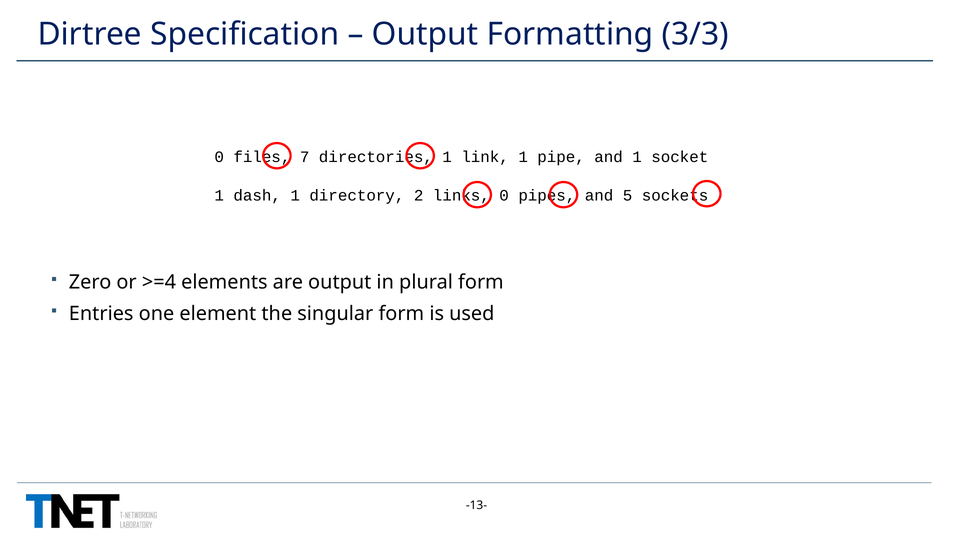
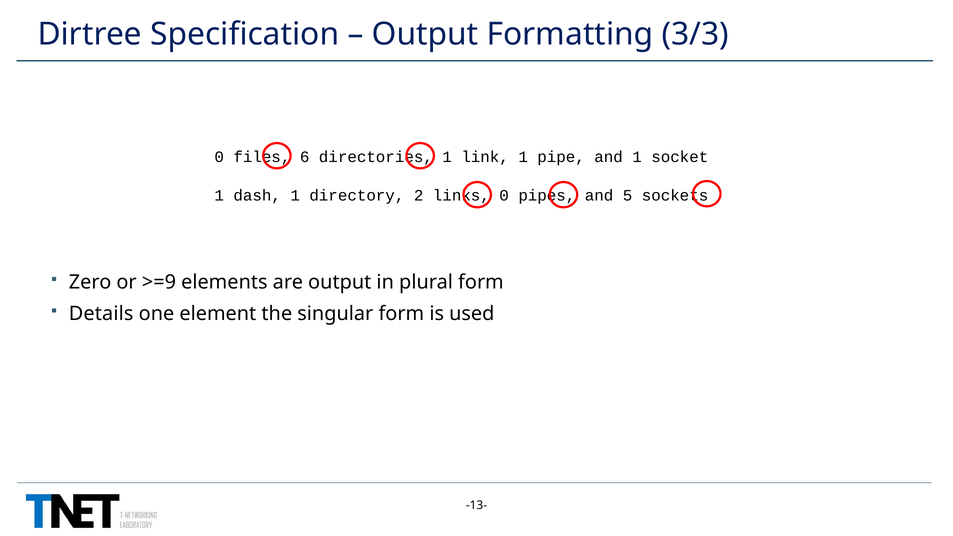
7: 7 -> 6 (305, 157)
>=4: >=4 -> >=9 (159, 282)
Entries: Entries -> Details (101, 314)
